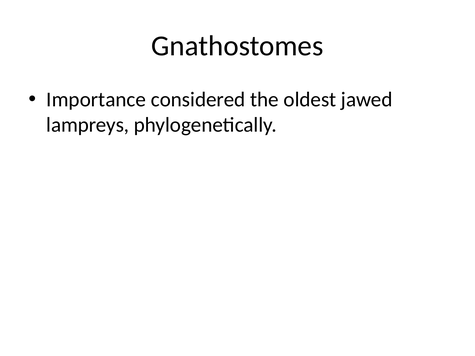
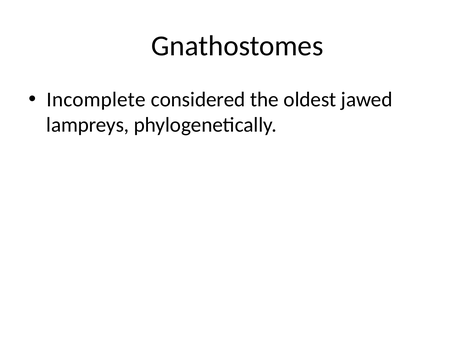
Importance: Importance -> Incomplete (96, 100)
